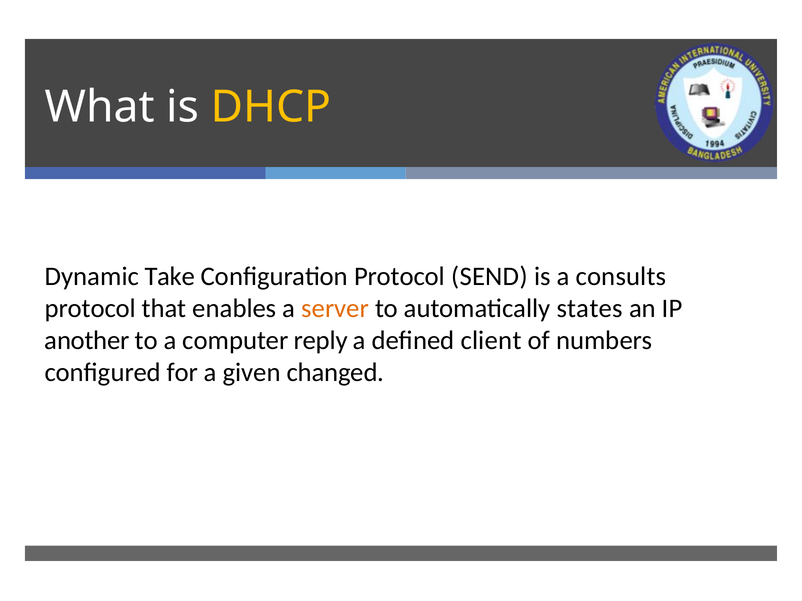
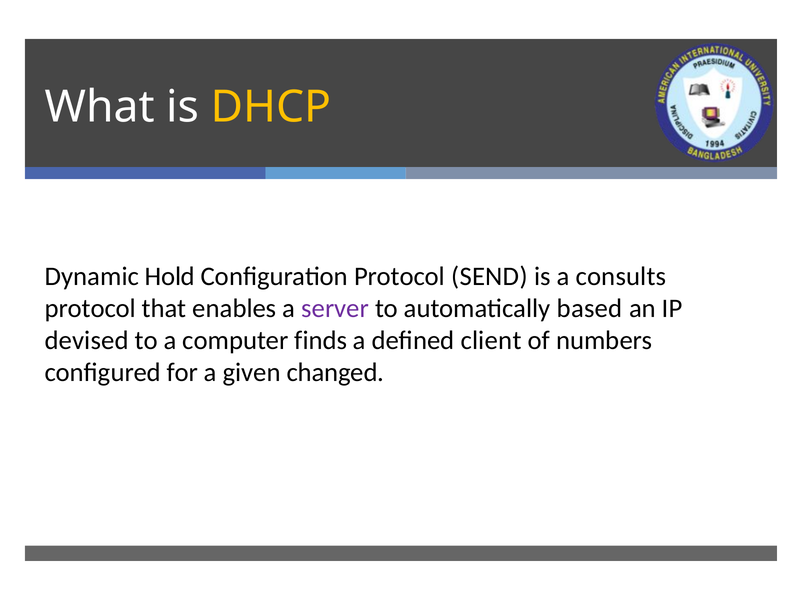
Take: Take -> Hold (170, 276)
server colour: orange -> purple (335, 309)
states: states -> based (590, 309)
another: another -> devised (87, 341)
reply: reply -> finds (321, 341)
